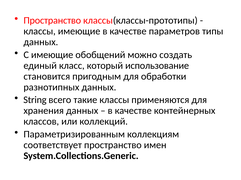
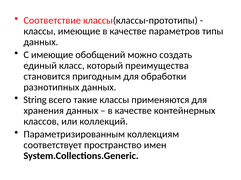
Пространство: Пространство -> Соответствие (52, 20)
использование: использование -> преимущества (157, 66)
